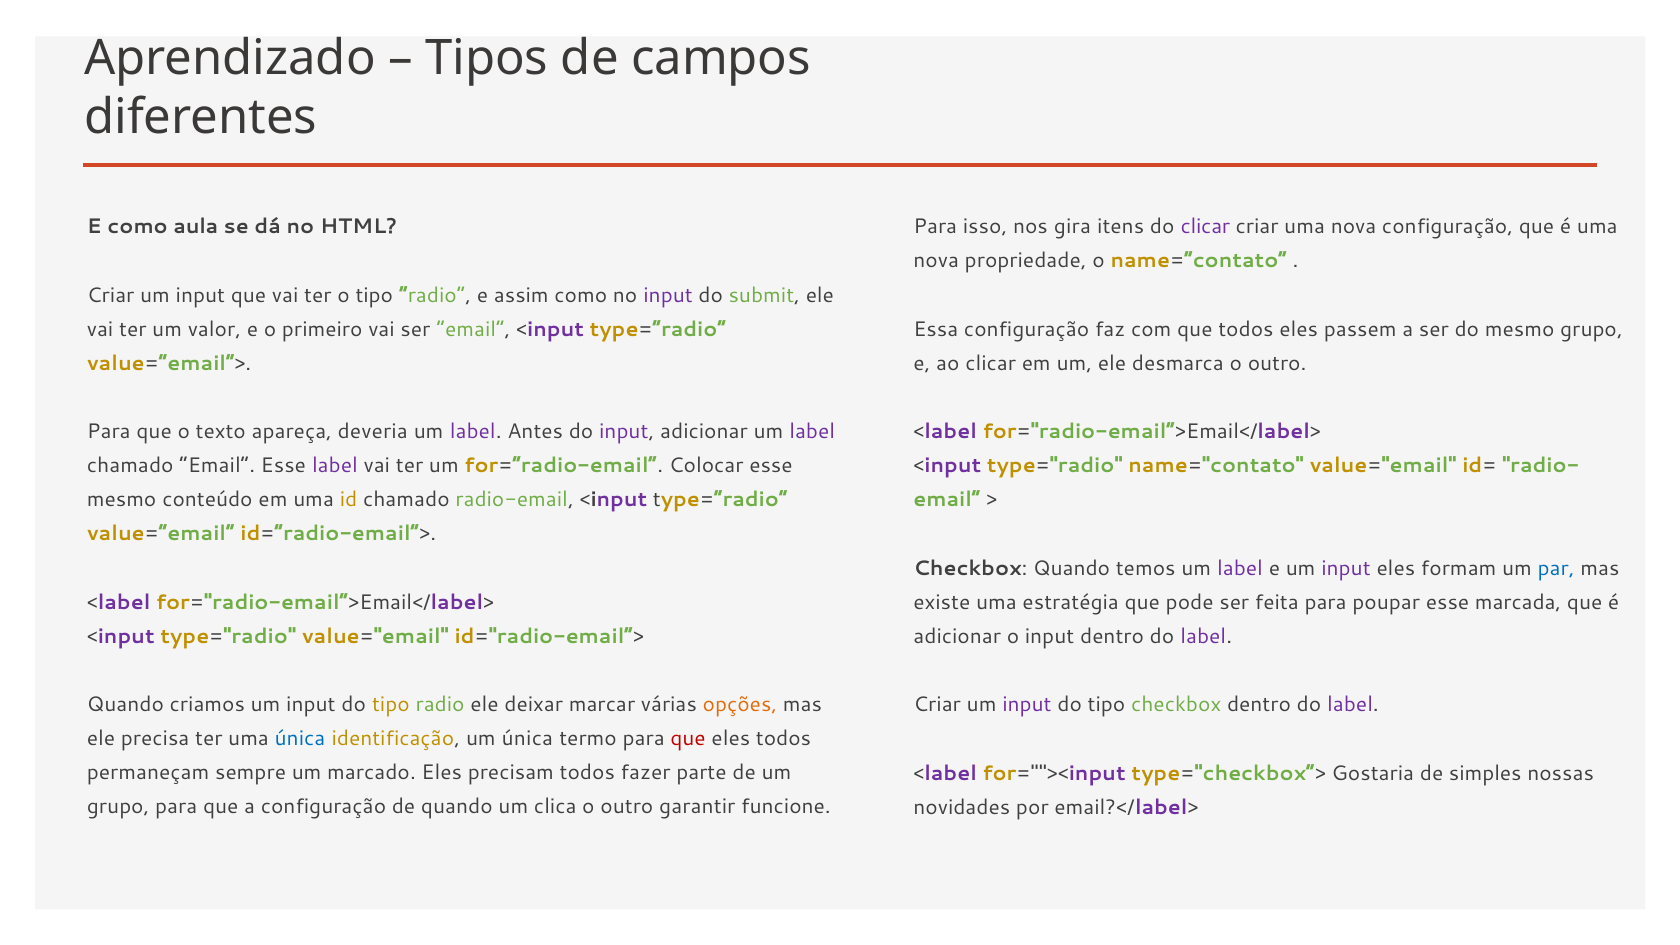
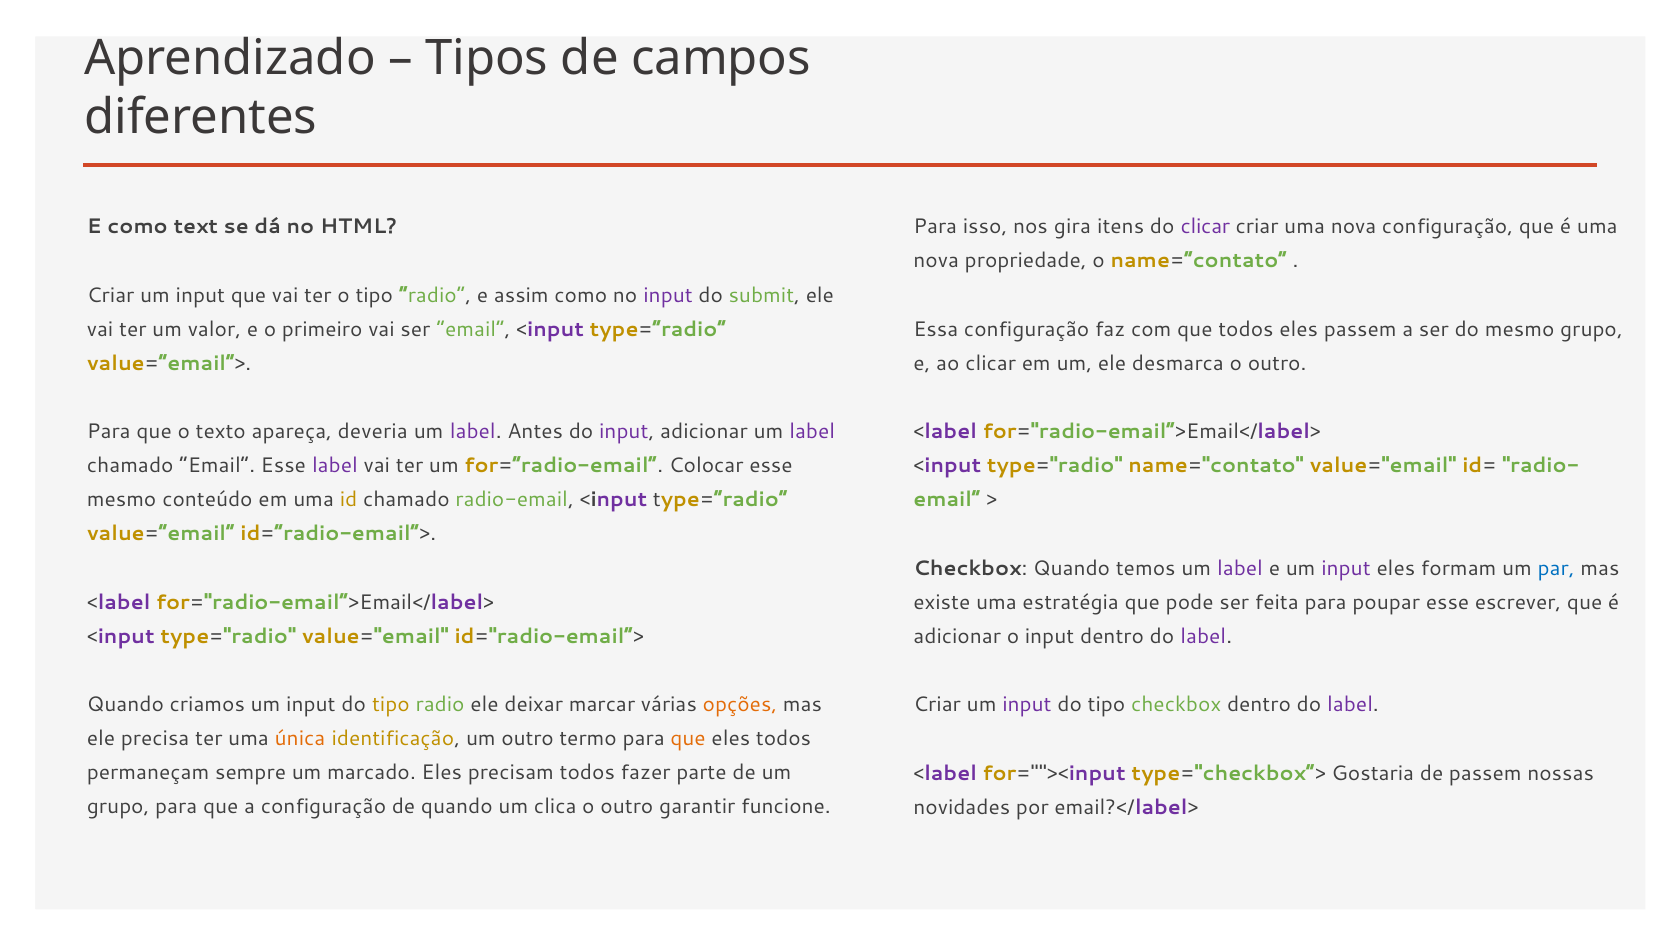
aula: aula -> text (196, 227)
marcada: marcada -> escrever (1518, 602)
única colour: blue -> orange (300, 739)
um única: única -> outro (528, 739)
que colour: red -> orange (688, 739)
de simples: simples -> passem (1485, 774)
